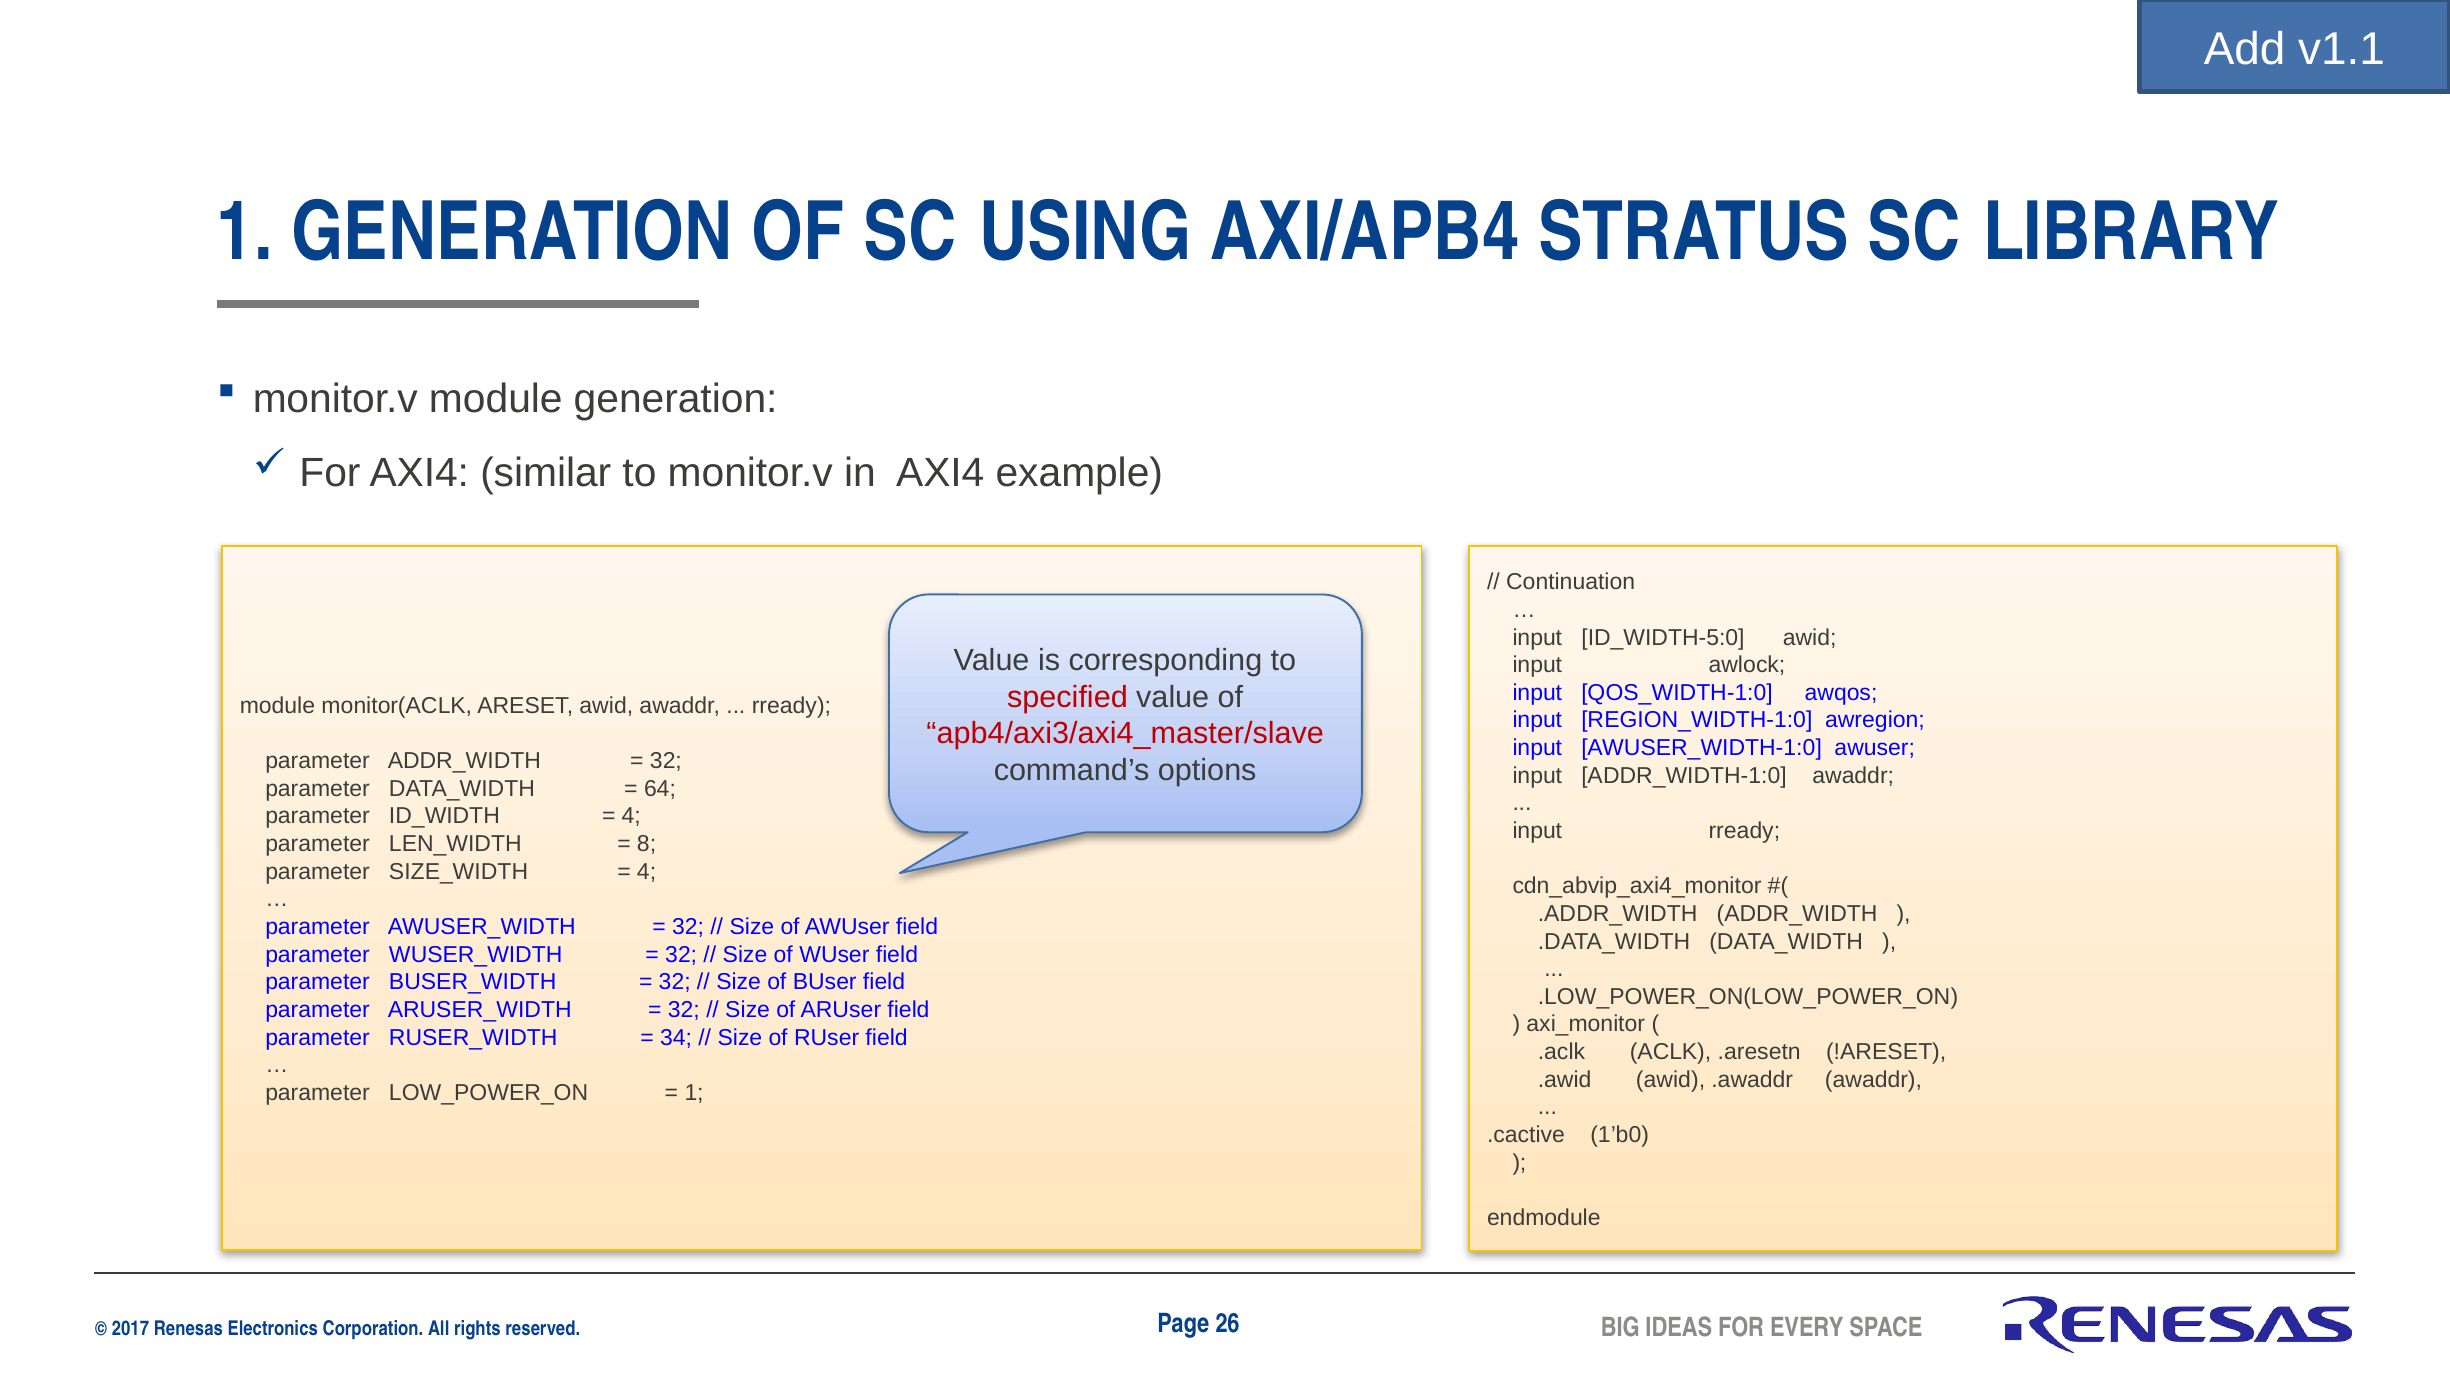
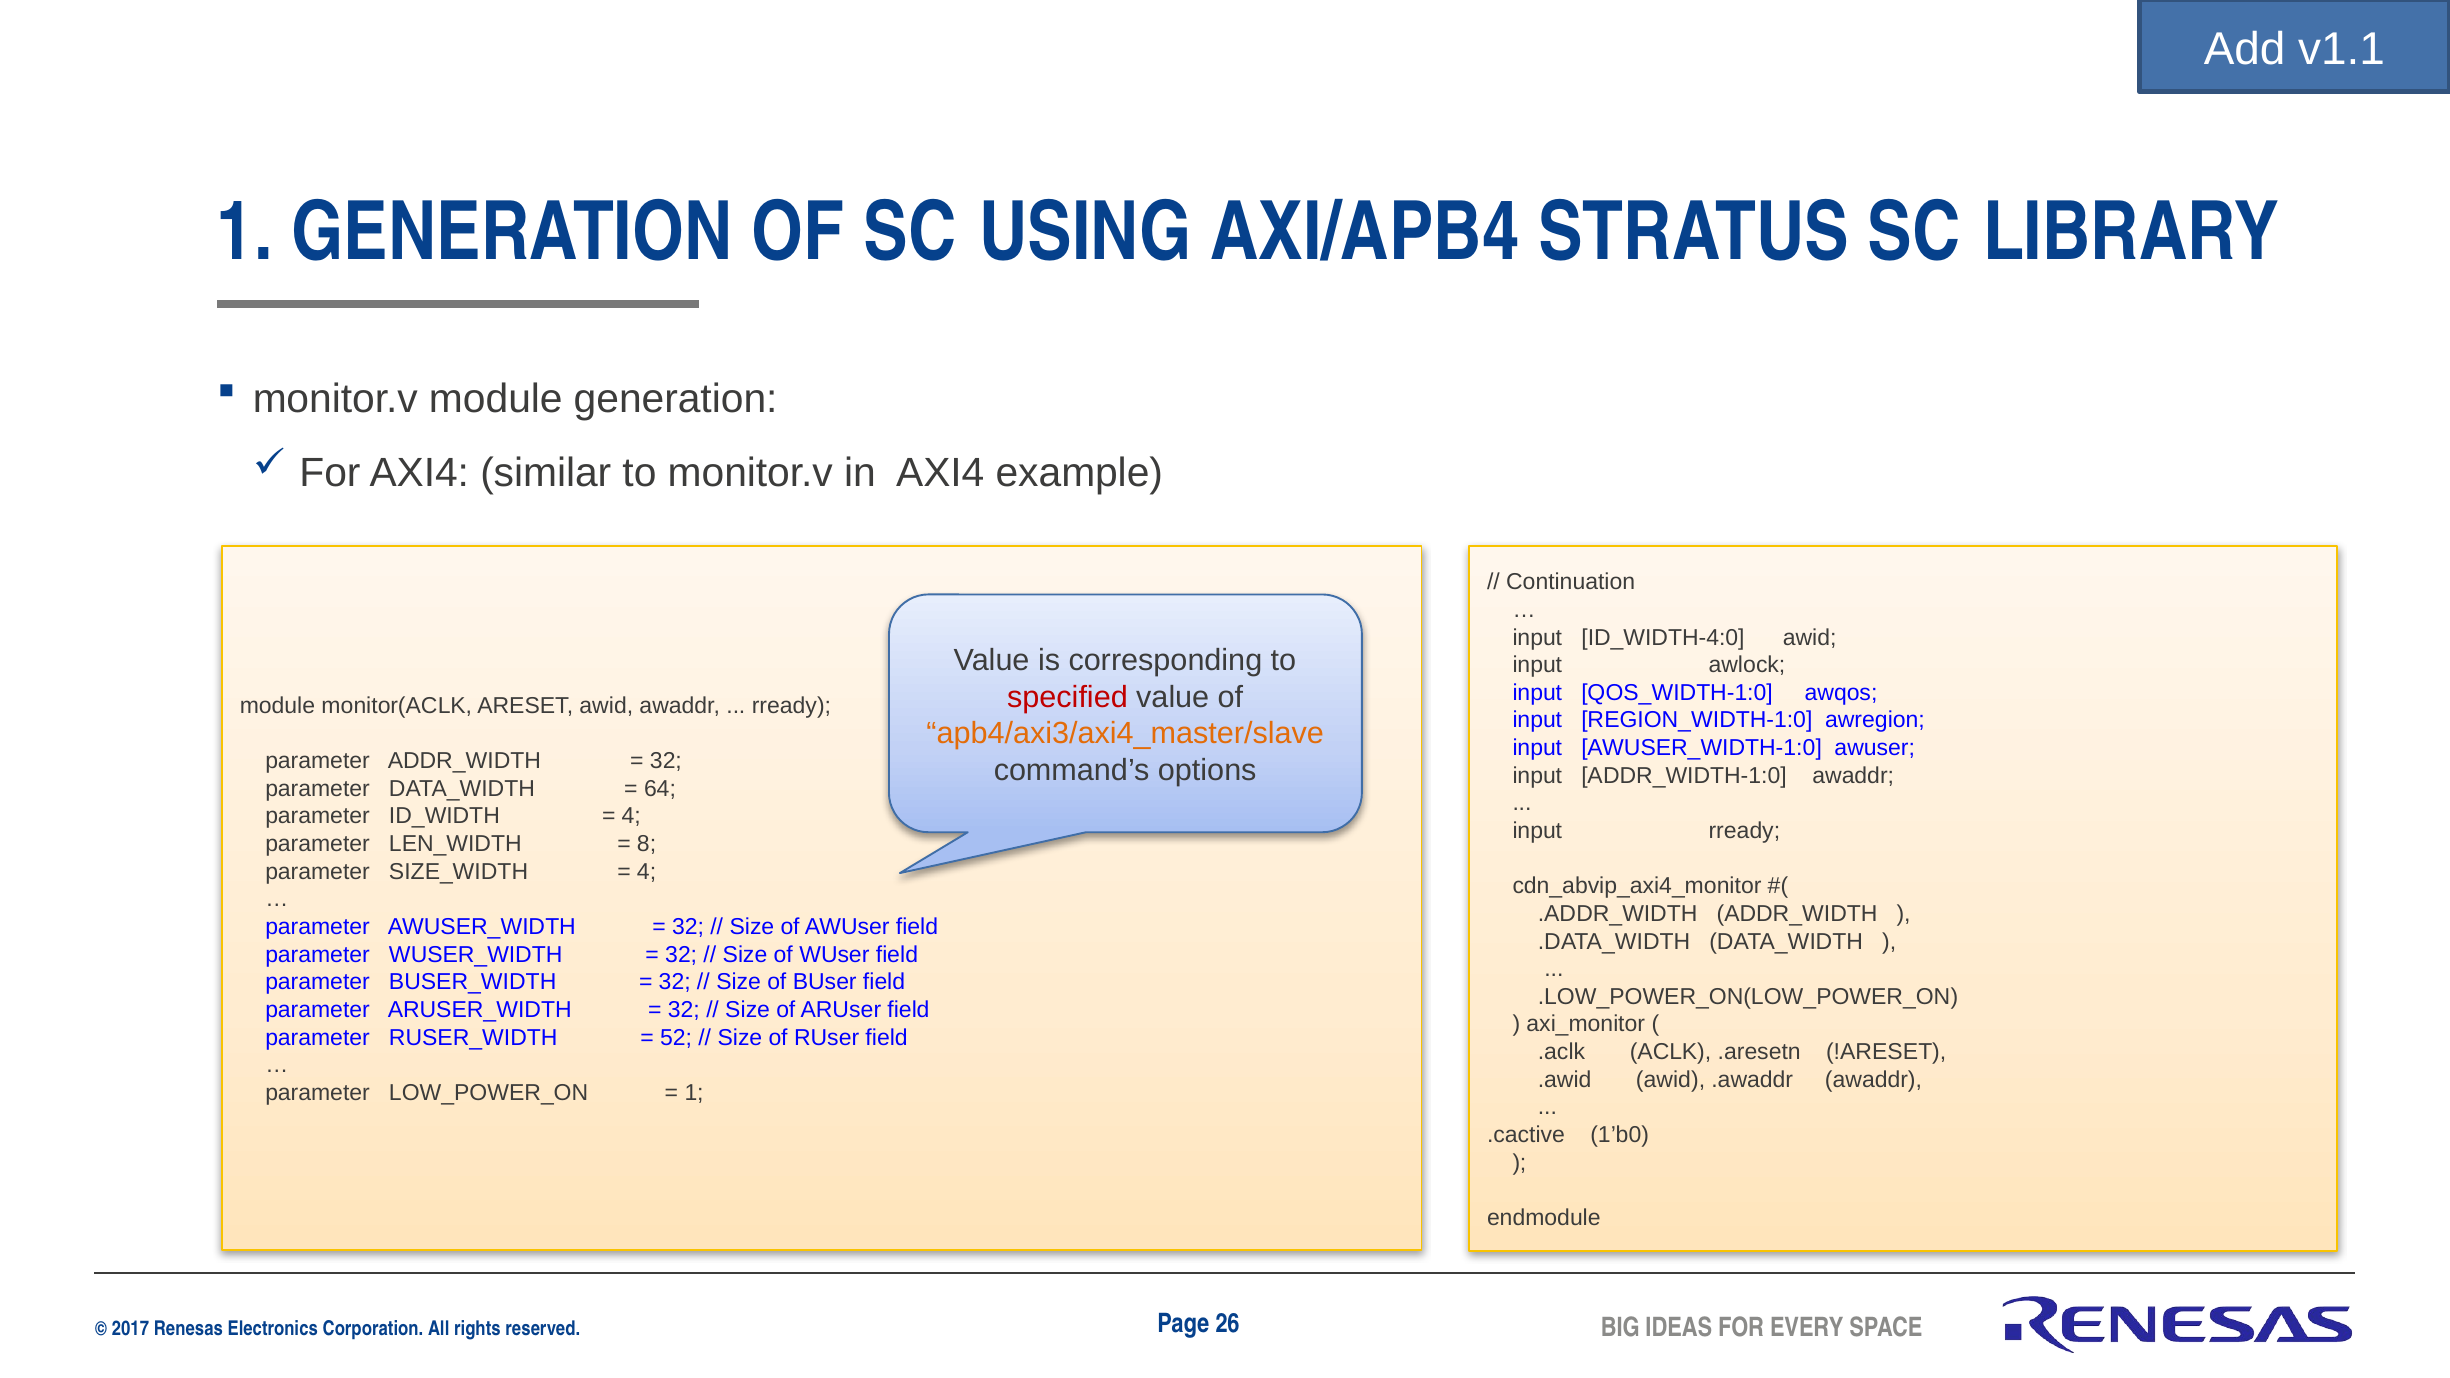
ID_WIDTH-5:0: ID_WIDTH-5:0 -> ID_WIDTH-4:0 (1663, 638)
apb4/axi3/axi4_master/slave colour: red -> orange (1125, 734)
34: 34 -> 52 (676, 1038)
